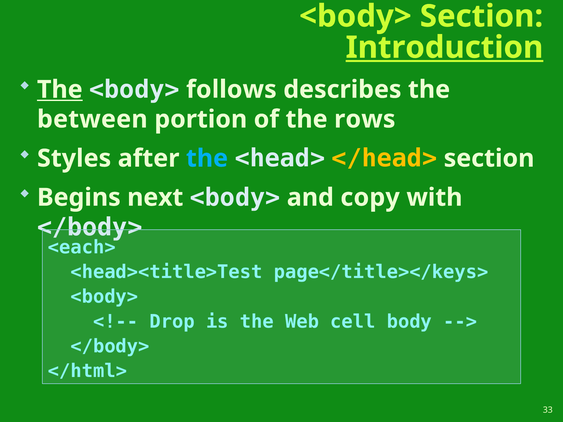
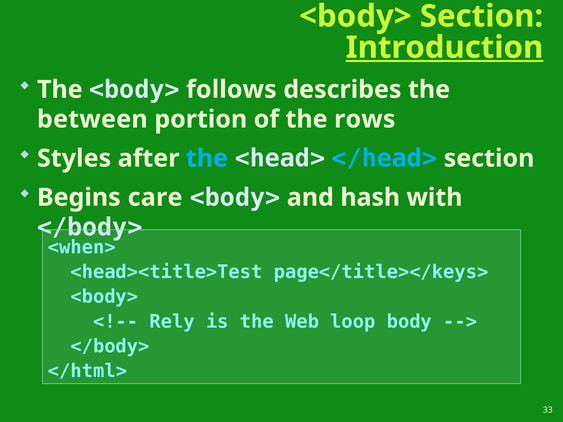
The underline: present -> none (60, 90)
</head> colour: yellow -> light blue (384, 158)
next: next -> care (155, 198)
copy: copy -> hash (370, 198)
<each>: <each> -> <when> (82, 247)
Drop: Drop -> Rely (172, 322)
cell: cell -> loop (353, 322)
